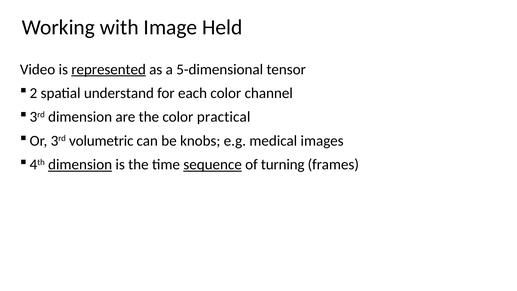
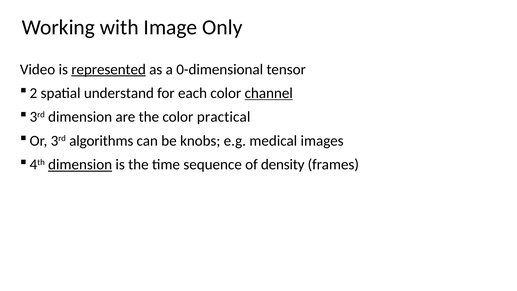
Held: Held -> Only (222, 27)
5-dimensional: 5-dimensional -> 0-dimensional (220, 69)
channel underline: none -> present (269, 93)
volumetric: volumetric -> algorithms (101, 141)
sequence underline: present -> none (213, 165)
turning: turning -> density (283, 165)
